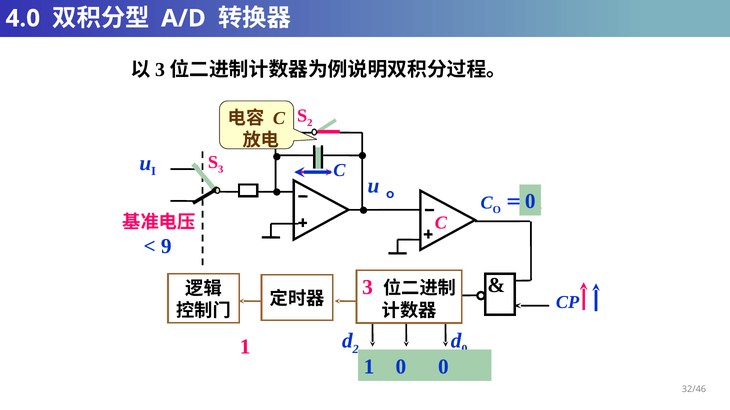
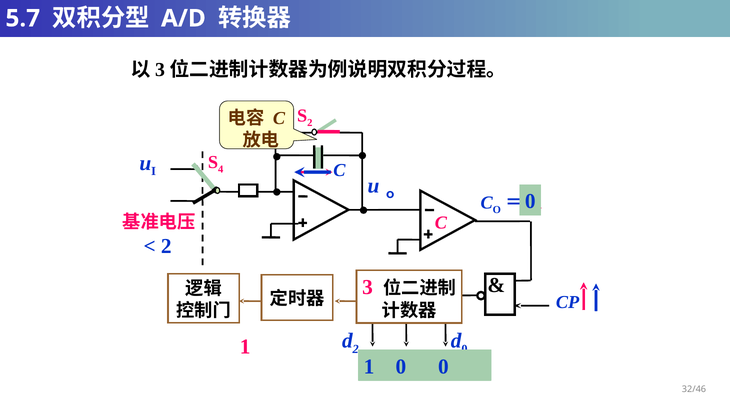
4.0: 4.0 -> 5.7 (23, 18)
3: 3 -> 4 (221, 169)
9: 9 -> 2 (166, 247)
